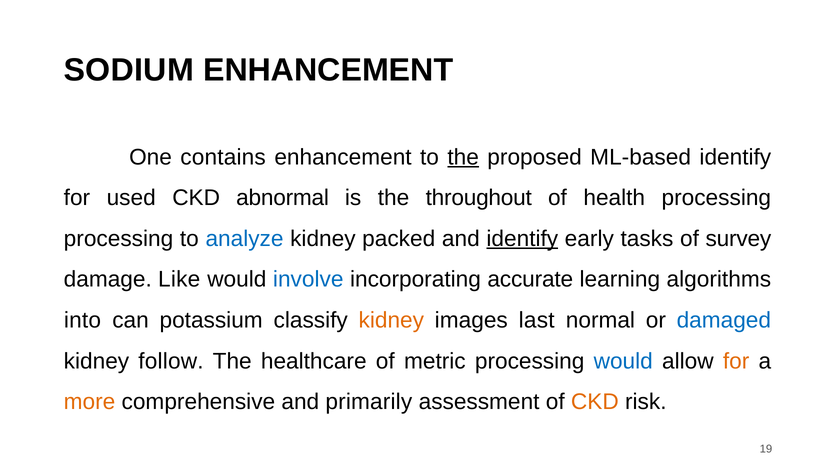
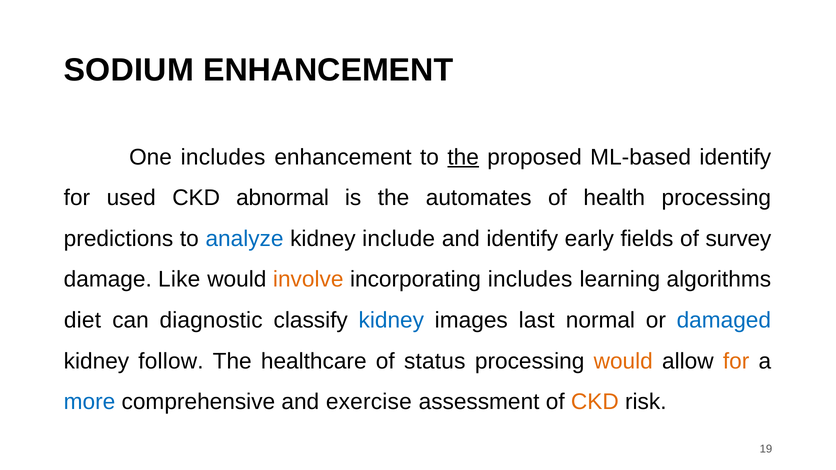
One contains: contains -> includes (223, 157)
throughout: throughout -> automates (479, 198)
processing: processing -> predictions (118, 239)
packed: packed -> include (399, 239)
identify underline: present -> none (522, 239)
tasks: tasks -> fields (647, 239)
involve colour: blue -> orange (308, 280)
incorporating accurate: accurate -> includes (530, 280)
into: into -> diet (82, 320)
potassium: potassium -> diagnostic (211, 320)
kidney colour: orange -> blue (391, 320)
metric: metric -> status (435, 361)
would colour: blue -> orange (623, 361)
more colour: orange -> blue (90, 402)
primarily: primarily -> exercise (369, 402)
